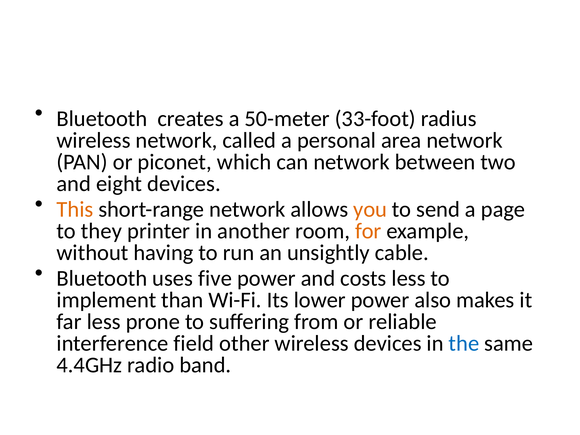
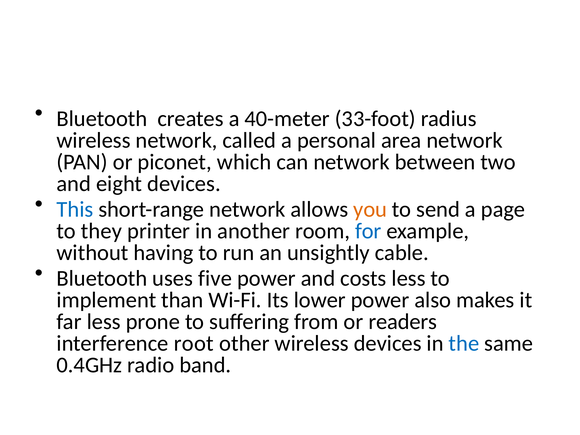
50-meter: 50-meter -> 40-meter (287, 119)
This colour: orange -> blue (75, 209)
for colour: orange -> blue (368, 231)
reliable: reliable -> readers (403, 322)
field: field -> root (194, 344)
4.4GHz: 4.4GHz -> 0.4GHz (89, 365)
